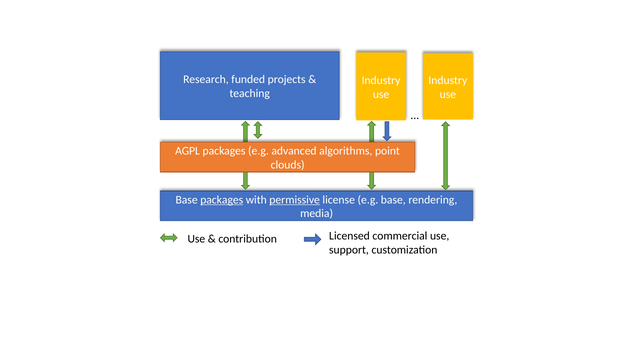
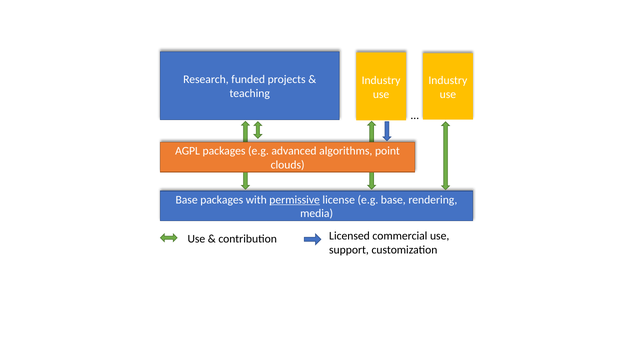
packages underline: present -> none (222, 200)
